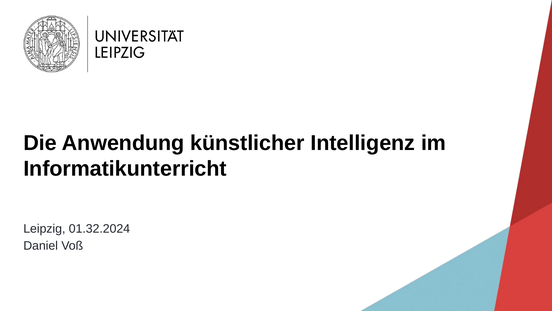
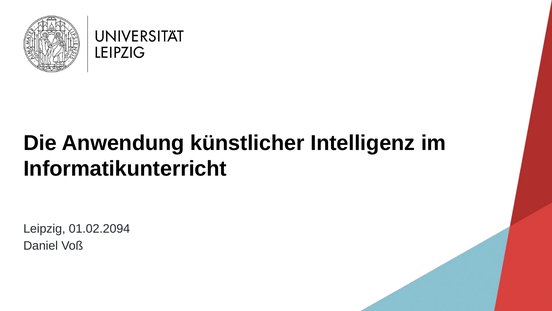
01.32.2024: 01.32.2024 -> 01.02.2094 (99, 228)
